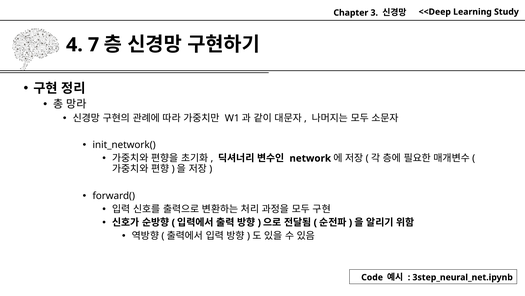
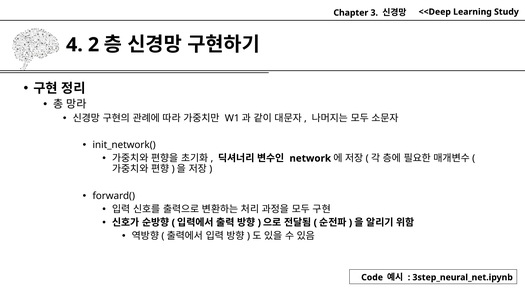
7: 7 -> 2 (94, 45)
